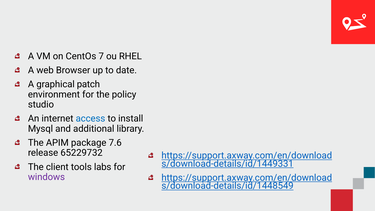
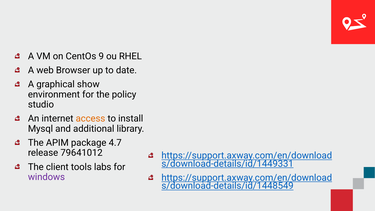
7: 7 -> 9 (101, 56)
patch: patch -> show (88, 84)
access colour: blue -> orange (90, 119)
7.6: 7.6 -> 4.7 (115, 143)
65229732: 65229732 -> 79641012 (82, 153)
